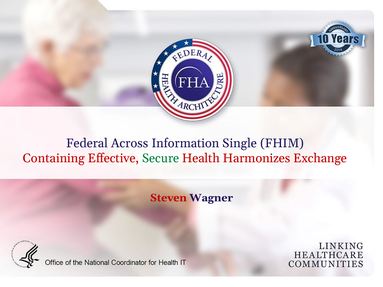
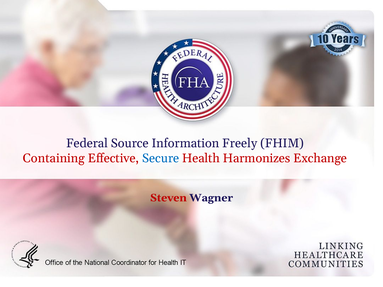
Across: Across -> Source (130, 143)
Single: Single -> Freely (240, 143)
Secure colour: green -> blue (161, 158)
